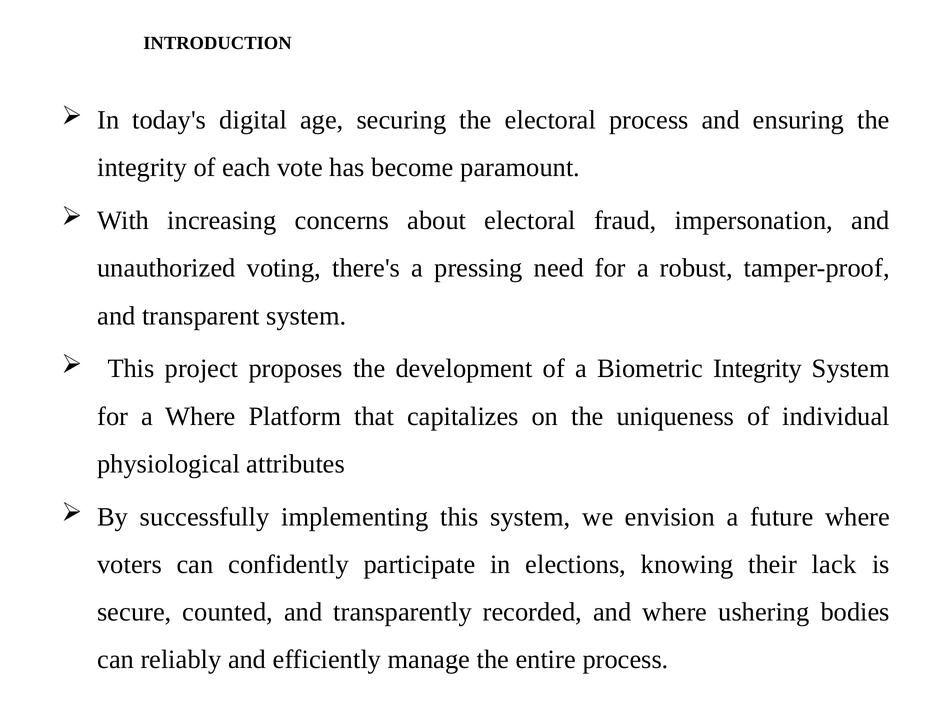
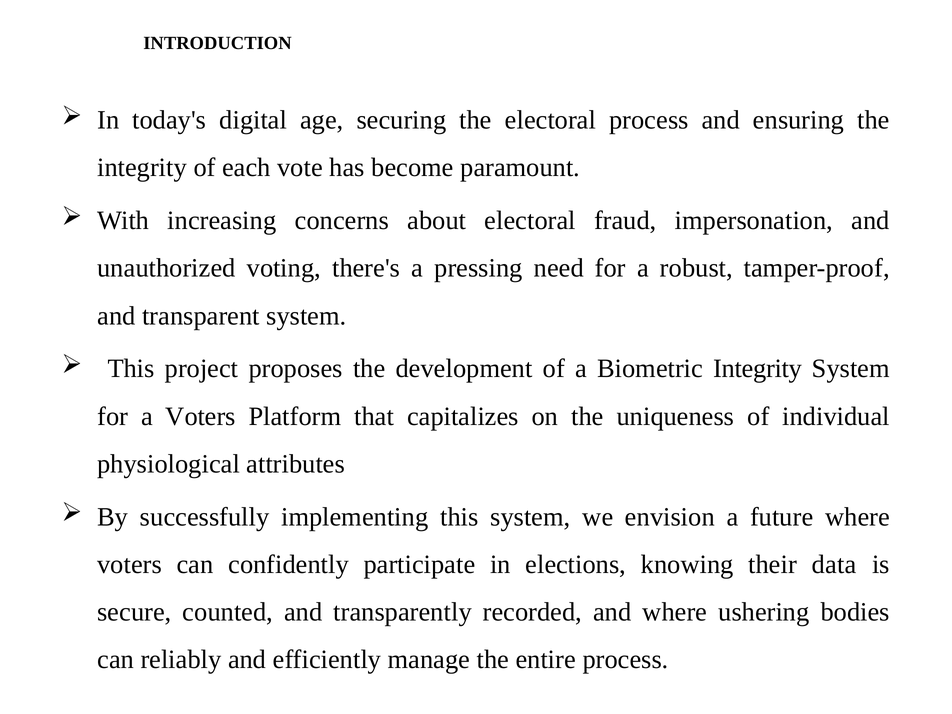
a Where: Where -> Voters (201, 416)
lack: lack -> data (834, 564)
